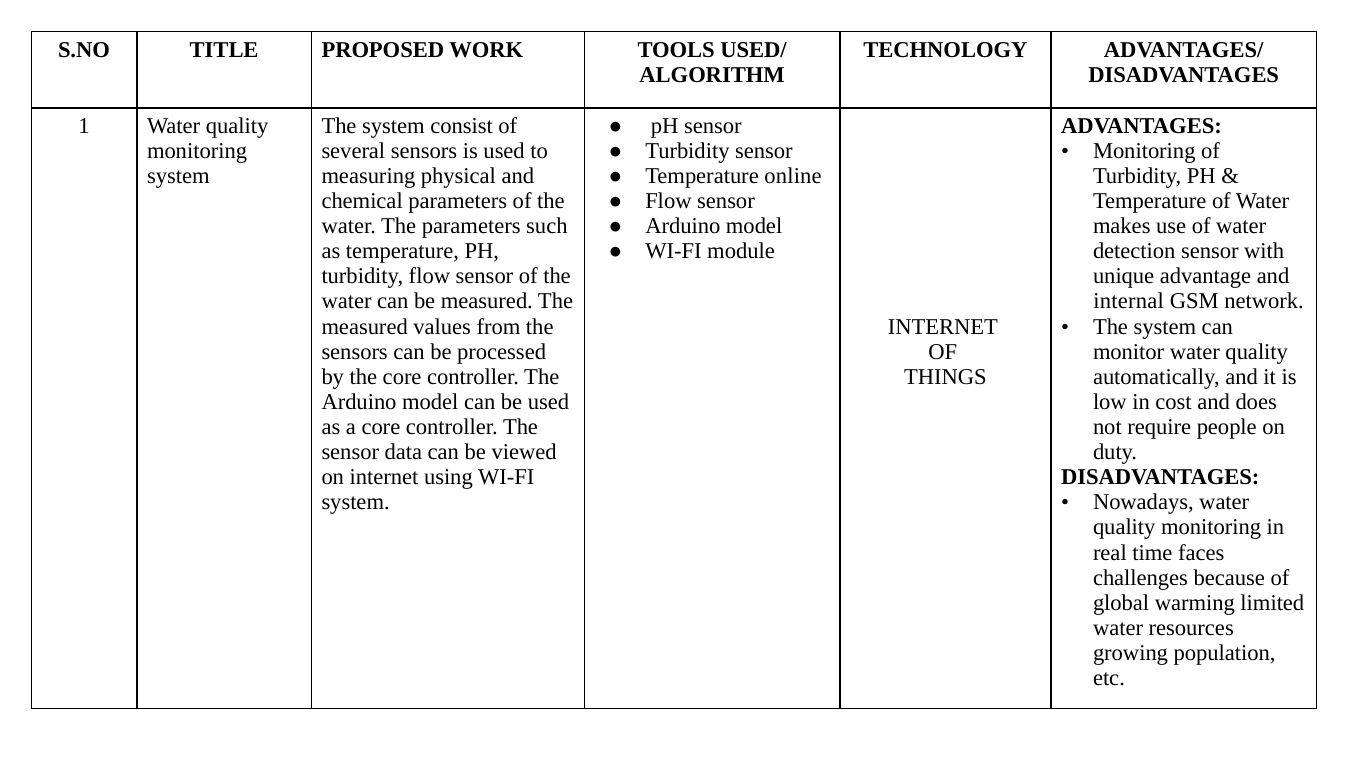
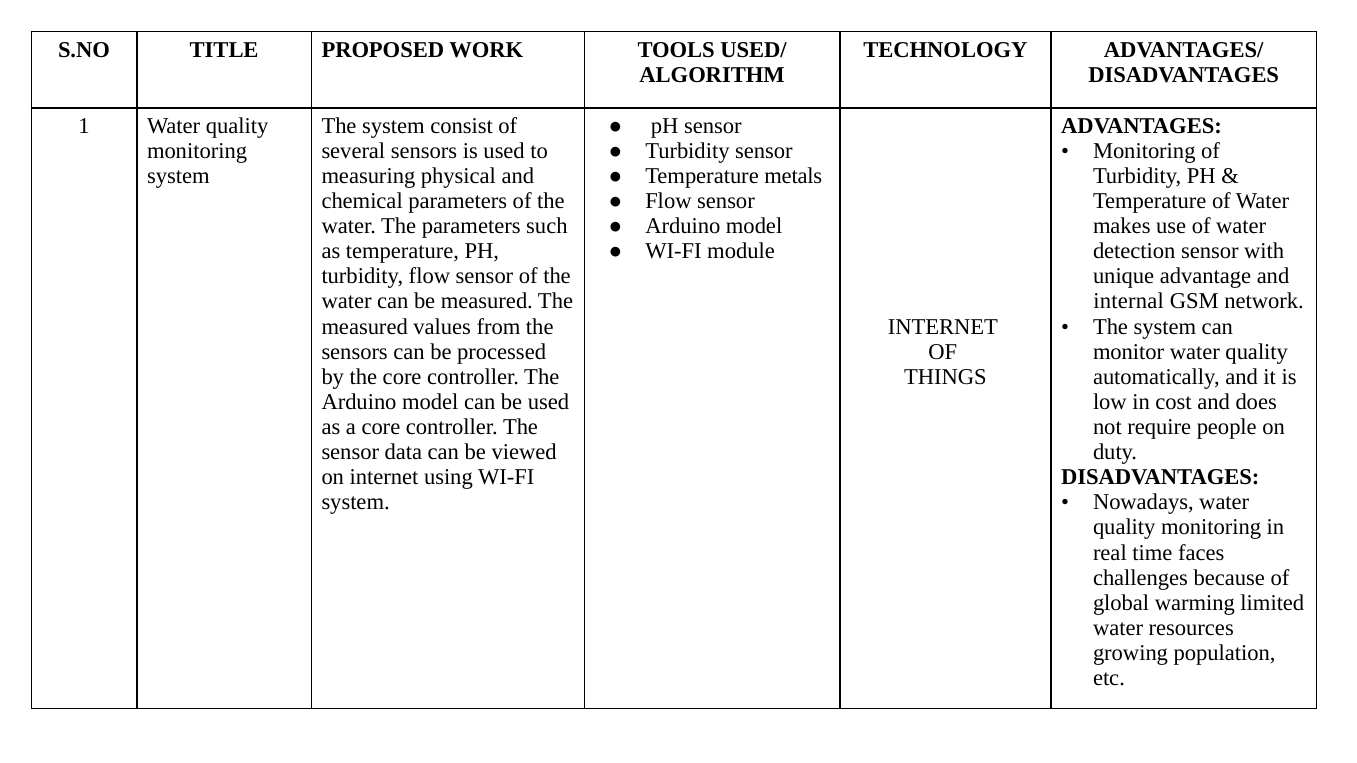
online: online -> metals (793, 176)
